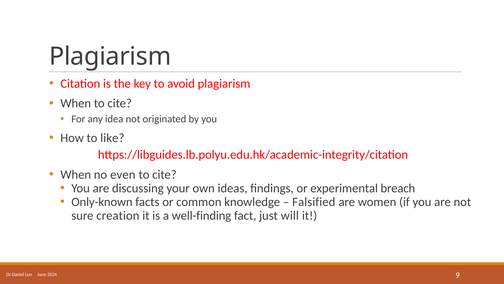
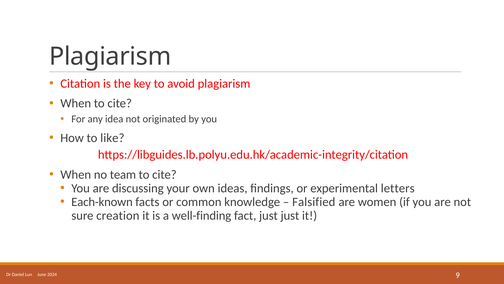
even: even -> team (123, 174)
breach: breach -> letters (398, 188)
Only-known: Only-known -> Each-known (102, 202)
just will: will -> just (290, 215)
